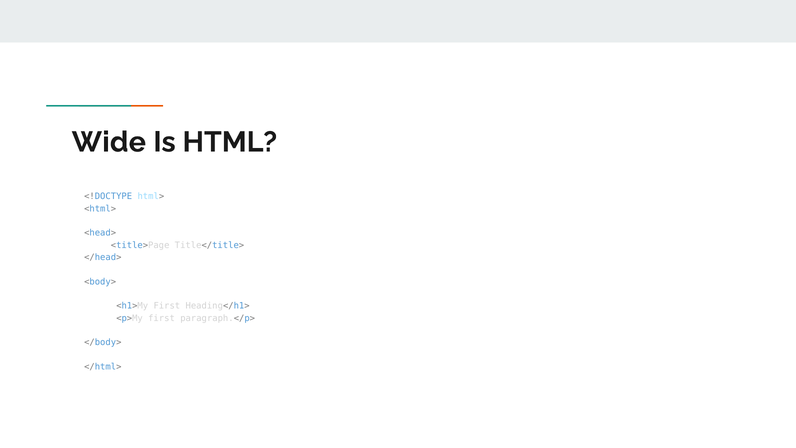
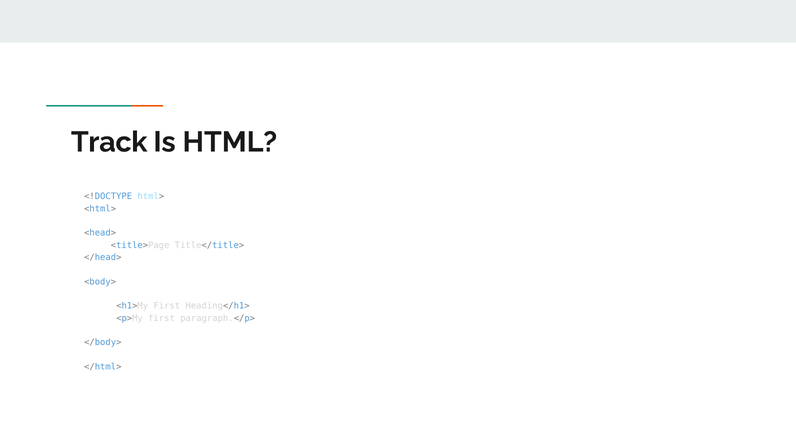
Wide: Wide -> Track (109, 142)
